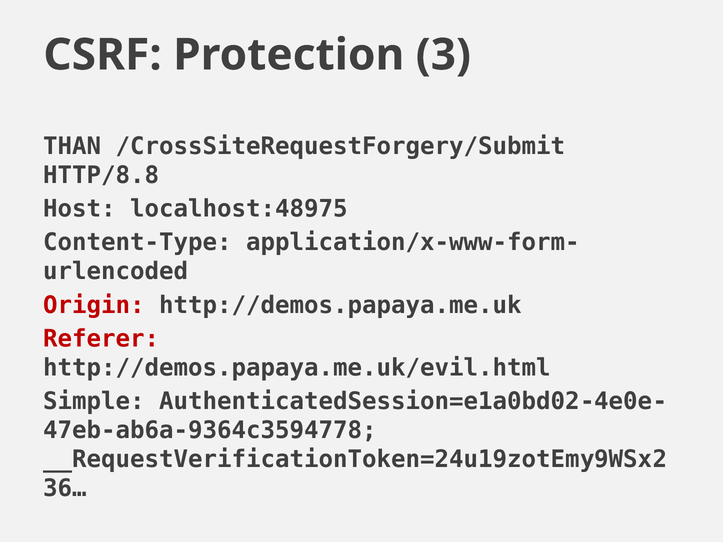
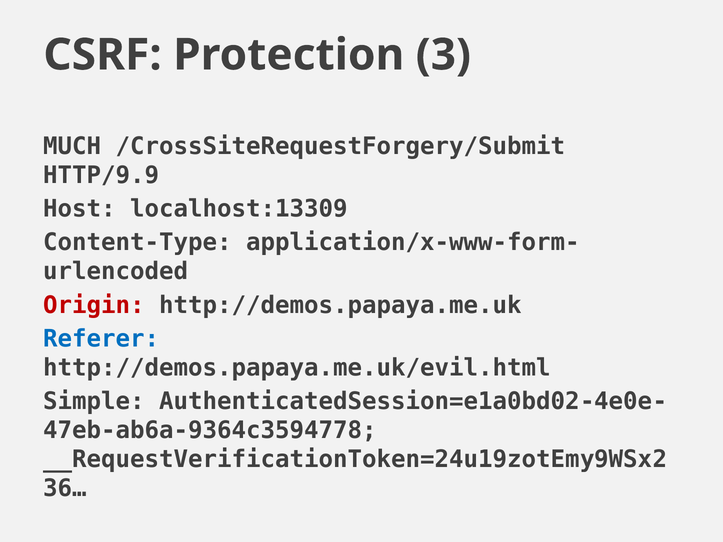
THAN: THAN -> MUCH (72, 146)
HTTP/8.8: HTTP/8.8 -> HTTP/9.9 (101, 175)
localhost:48975: localhost:48975 -> localhost:13309 (239, 209)
Referer colour: red -> blue (101, 339)
